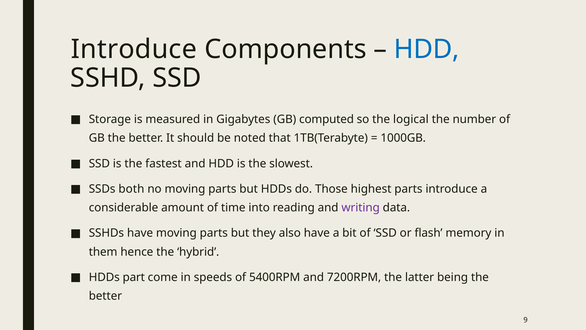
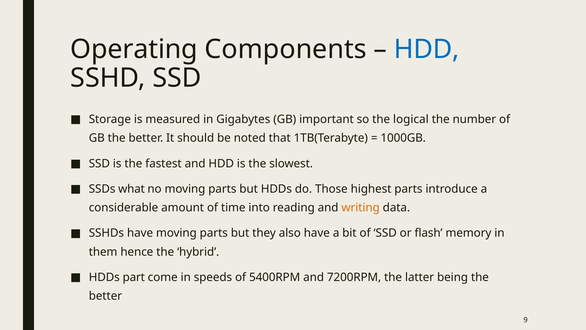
Introduce: Introduce -> Operating (134, 49)
computed: computed -> important (326, 119)
both: both -> what (132, 189)
writing colour: purple -> orange (361, 207)
